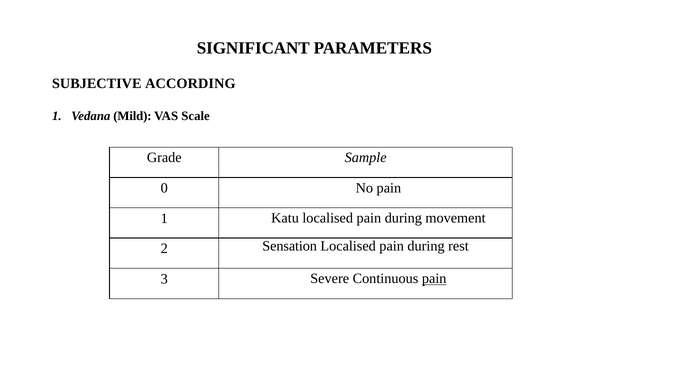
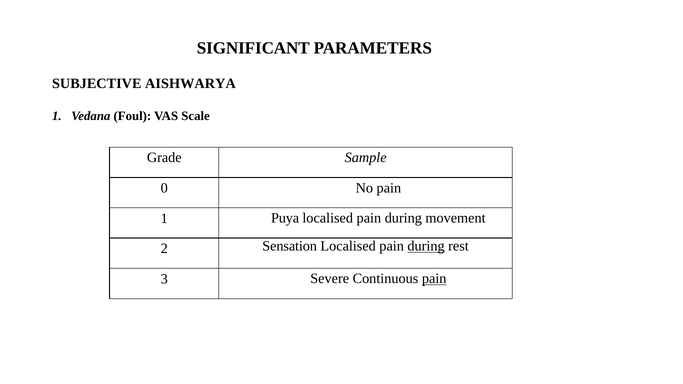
ACCORDING: ACCORDING -> AISHWARYA (190, 83)
Mild: Mild -> Foul (132, 116)
Katu: Katu -> Puya (285, 218)
during underline: none -> present (426, 246)
